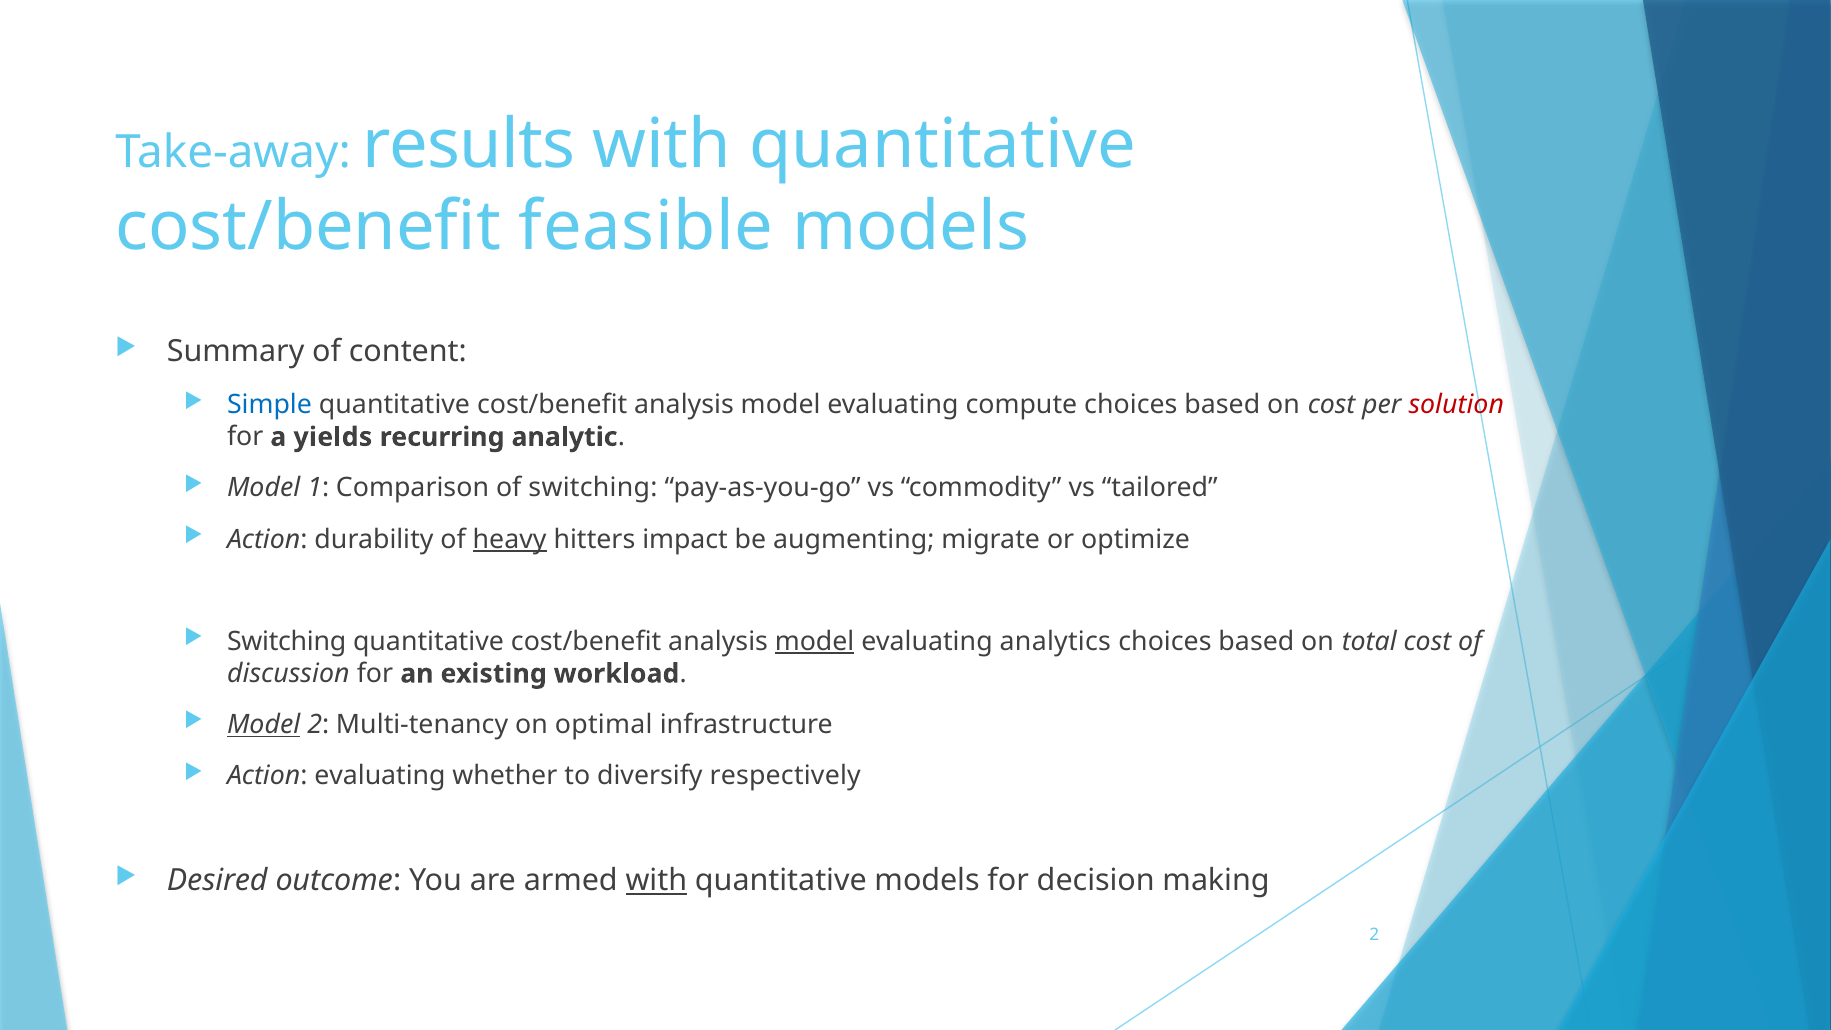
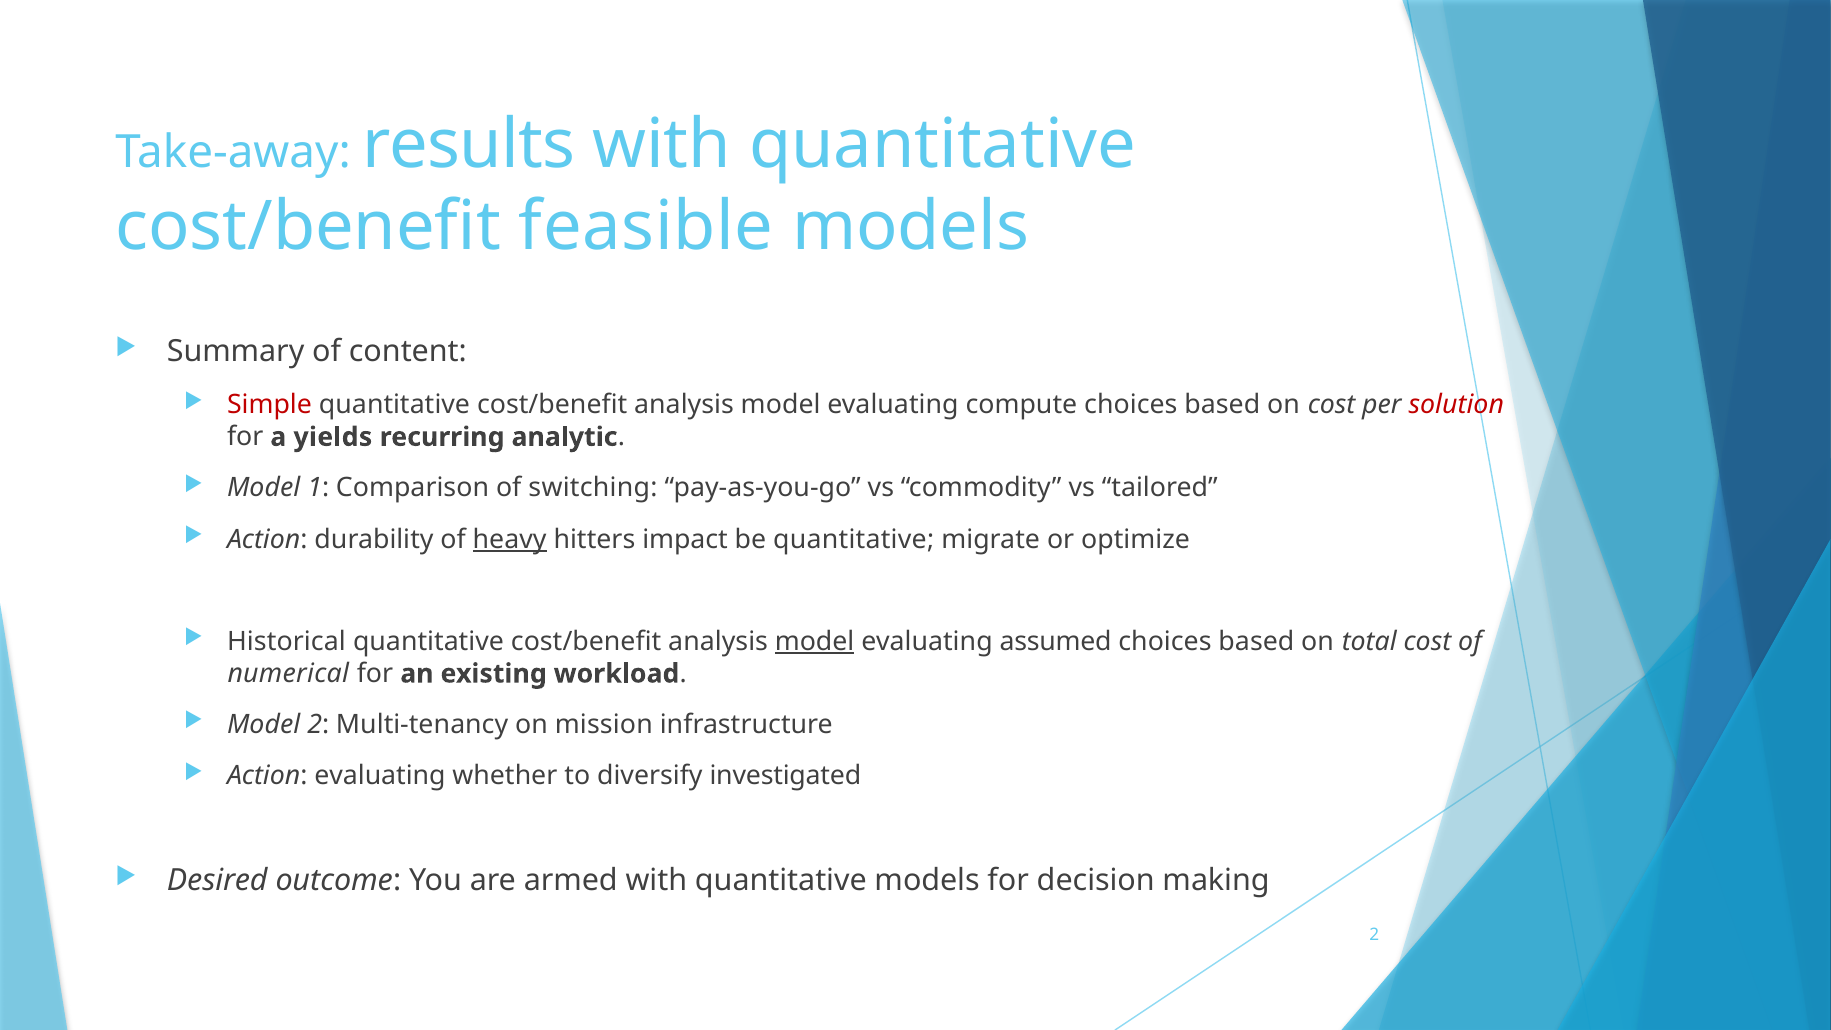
Simple colour: blue -> red (269, 405)
be augmenting: augmenting -> quantitative (854, 539)
Switching: Switching -> Historical (286, 642)
analytics: analytics -> assumed (1056, 642)
discussion: discussion -> numerical (288, 674)
Model underline: present -> none (264, 725)
optimal: optimal -> mission (604, 725)
respectively: respectively -> investigated (785, 776)
with underline: present -> none (656, 881)
